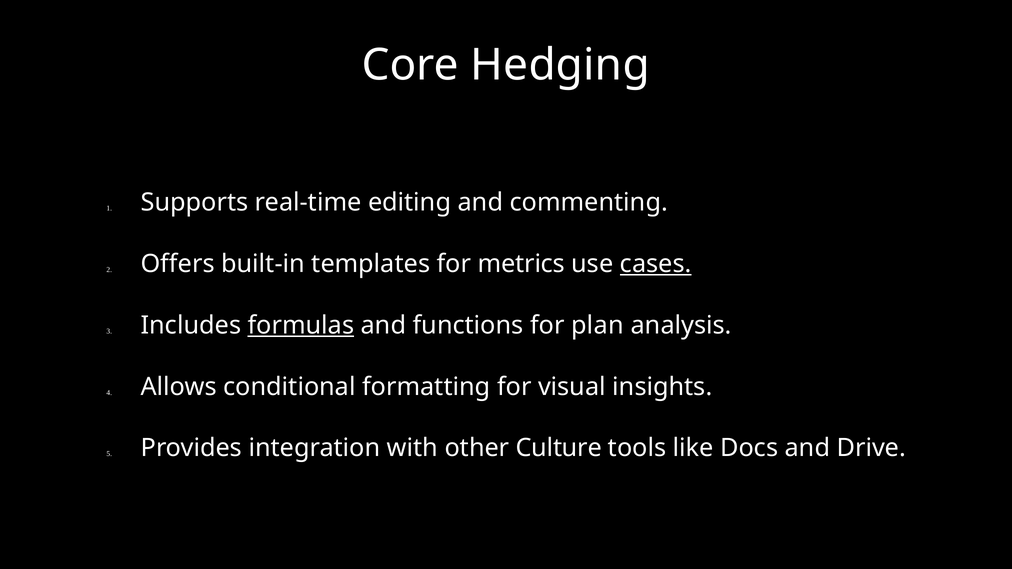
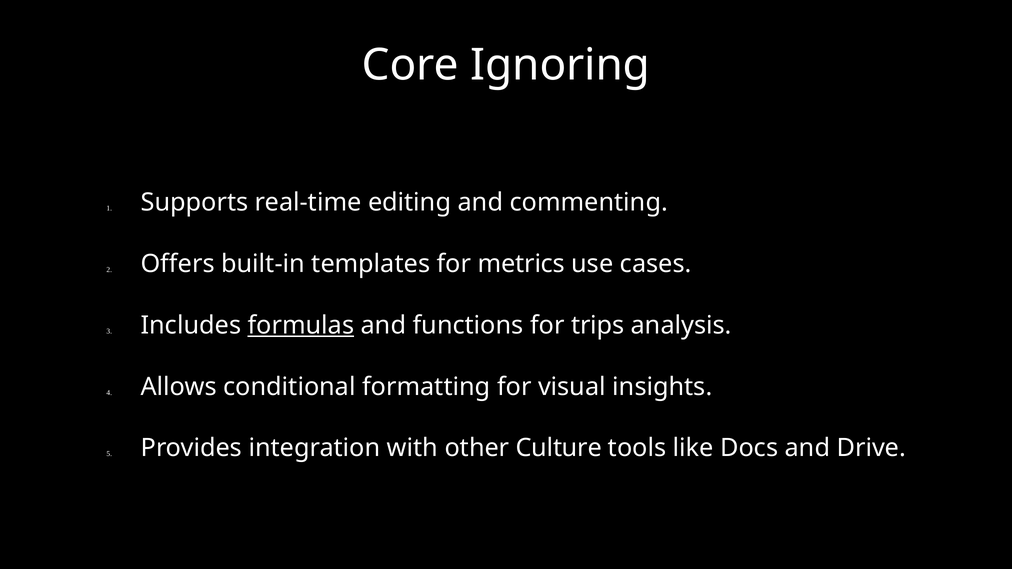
Hedging: Hedging -> Ignoring (560, 65)
cases underline: present -> none (656, 264)
plan: plan -> trips (598, 325)
